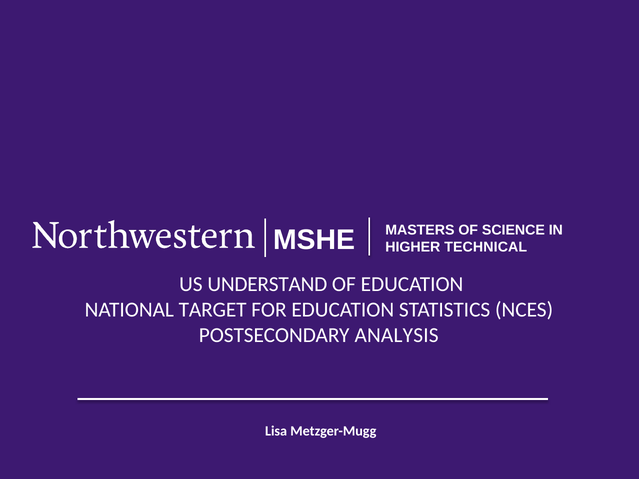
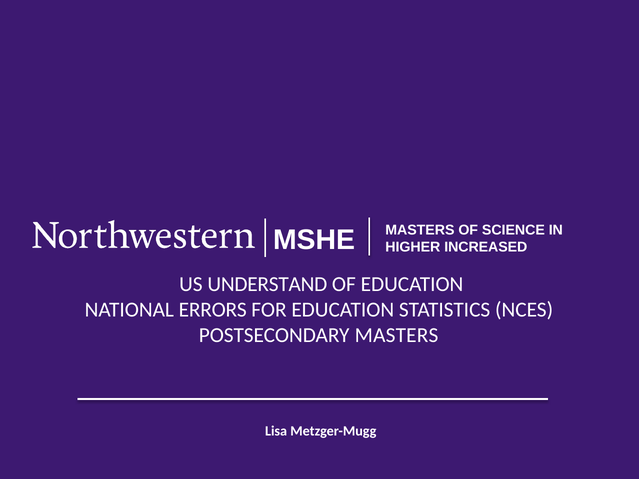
TECHNICAL: TECHNICAL -> INCREASED (486, 247)
TARGET: TARGET -> ERRORS (213, 310)
POSTSECONDARY ANALYSIS: ANALYSIS -> MASTERS (397, 336)
